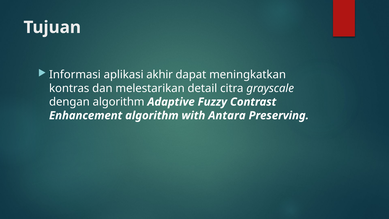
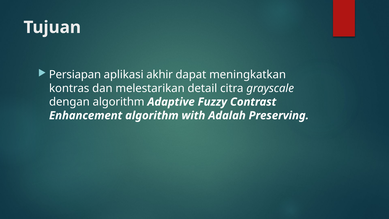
Informasi: Informasi -> Persiapan (75, 75)
Antara: Antara -> Adalah (227, 115)
